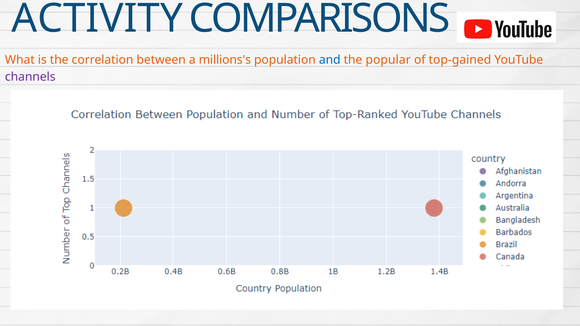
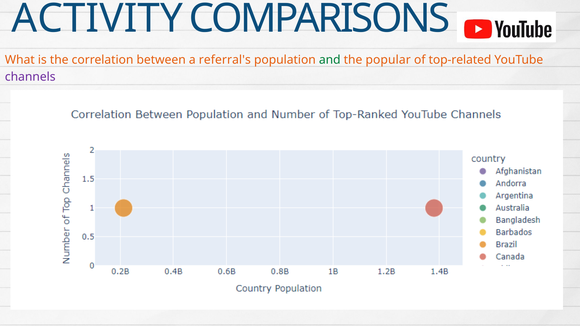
millions's: millions's -> referral's (225, 60)
and colour: blue -> green (330, 60)
top-gained: top-gained -> top-related (460, 60)
